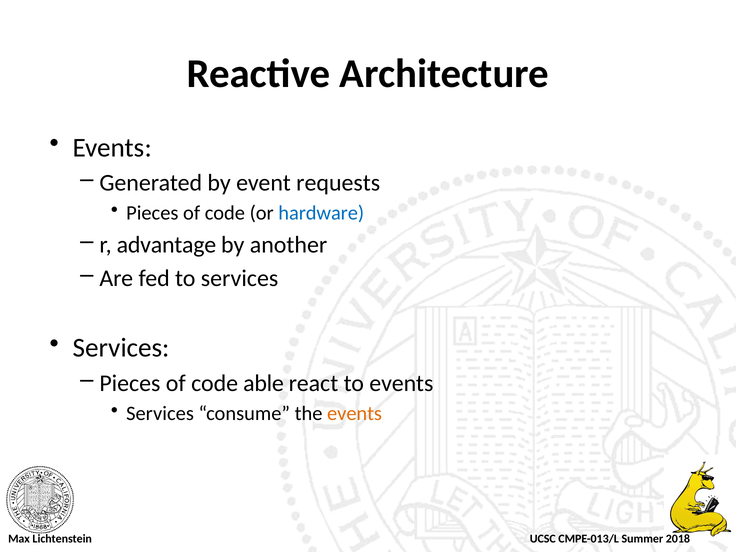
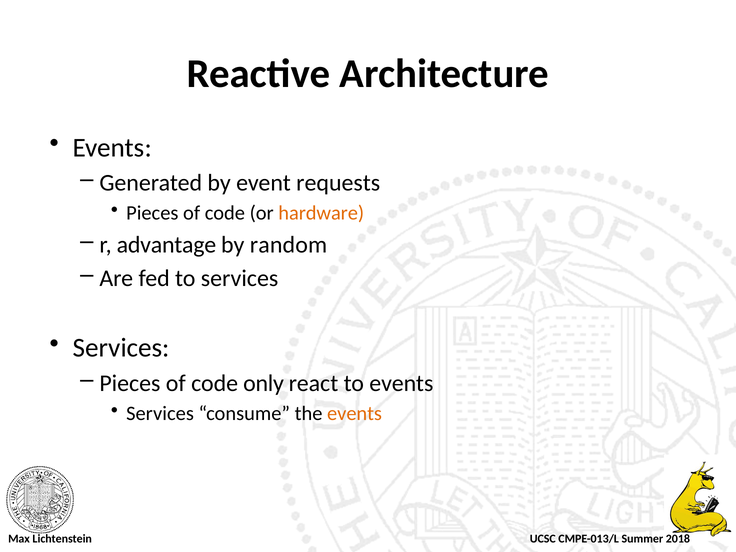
hardware colour: blue -> orange (321, 213)
another: another -> random (288, 245)
able: able -> only (264, 383)
